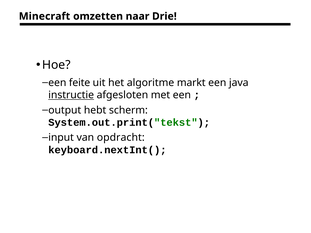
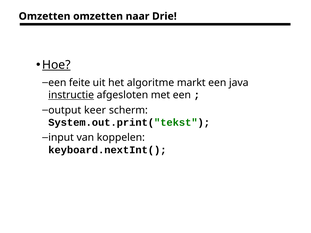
Minecraft: Minecraft -> Omzetten (45, 16)
Hoe underline: none -> present (56, 65)
hebt: hebt -> keer (95, 110)
opdracht: opdracht -> koppelen (121, 138)
